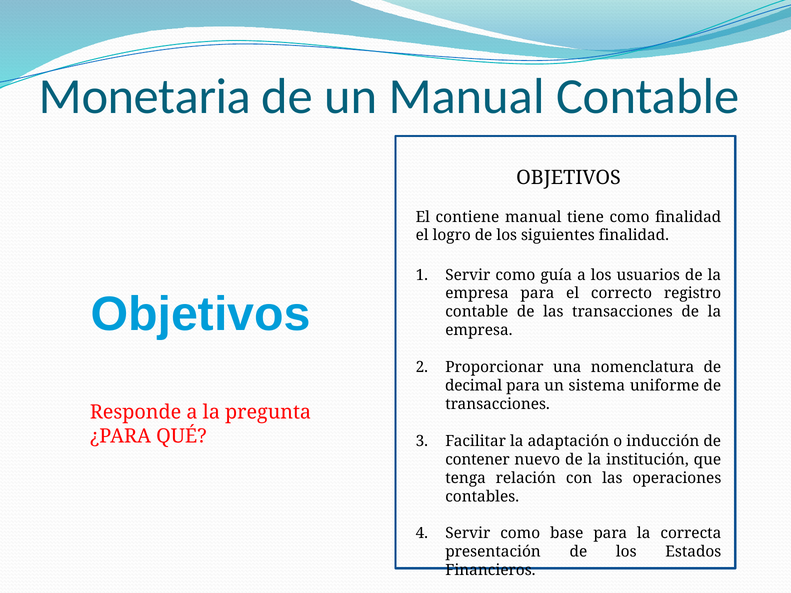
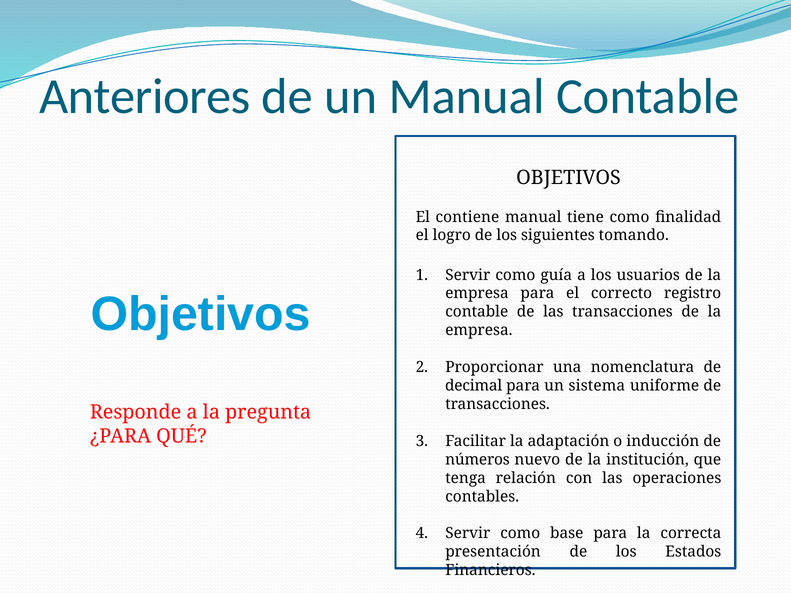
Monetaria: Monetaria -> Anteriores (145, 97)
siguientes finalidad: finalidad -> tomando (634, 235)
contener: contener -> números (477, 460)
